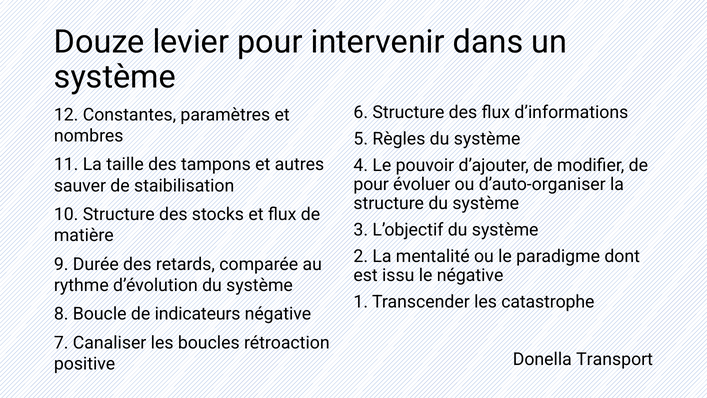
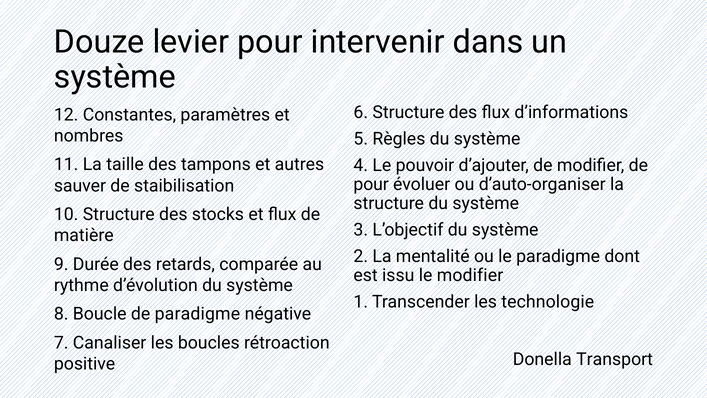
le négative: négative -> modifier (470, 275)
catastrophe: catastrophe -> technologie (548, 302)
de indicateurs: indicateurs -> paradigme (197, 314)
